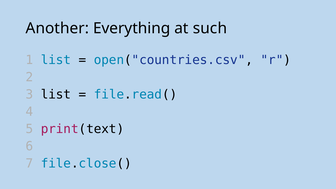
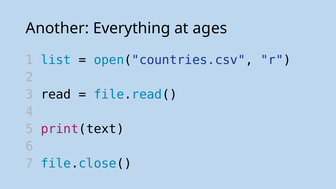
such: such -> ages (210, 28)
3 list: list -> read (56, 94)
